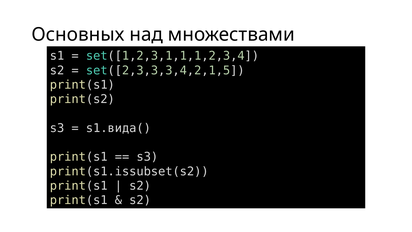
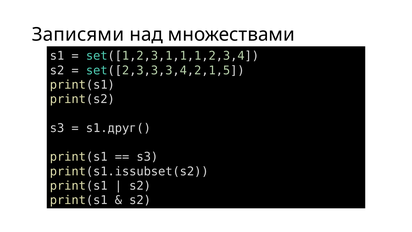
Основных: Основных -> Записями (78, 35)
s1.вида(: s1.вида( -> s1.друг( (118, 128)
